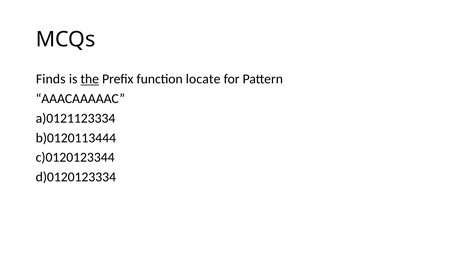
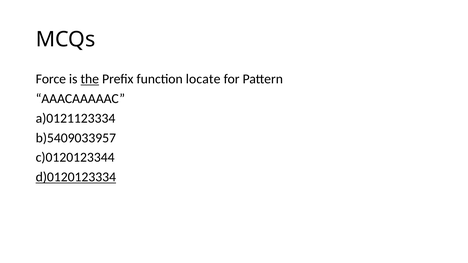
Finds: Finds -> Force (51, 79)
b)0120113444: b)0120113444 -> b)5409033957 (76, 138)
d)0120123334 underline: none -> present (76, 177)
